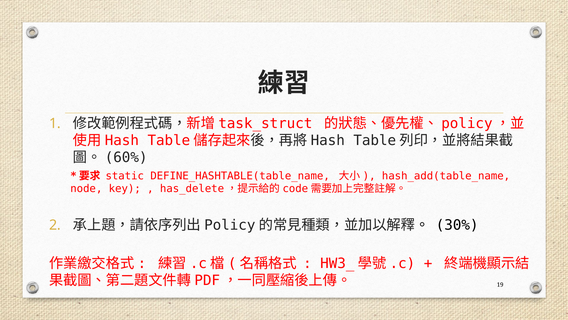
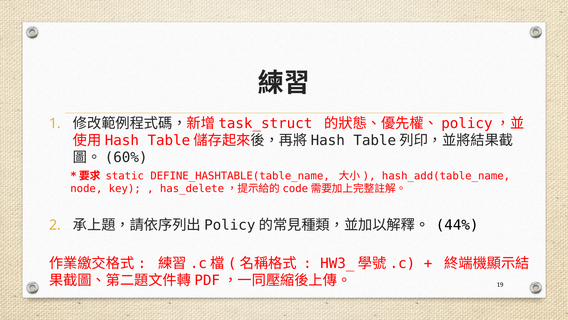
30%: 30% -> 44% (457, 225)
